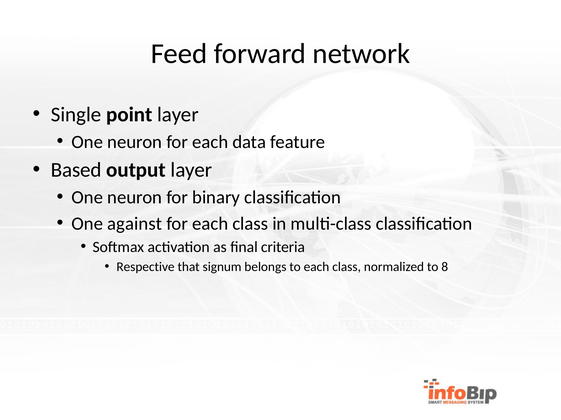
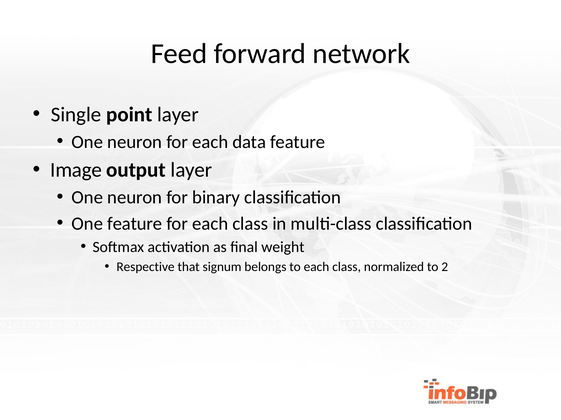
Based: Based -> Image (76, 170)
One against: against -> feature (135, 224)
criteria: criteria -> weight (283, 247)
8: 8 -> 2 (445, 267)
